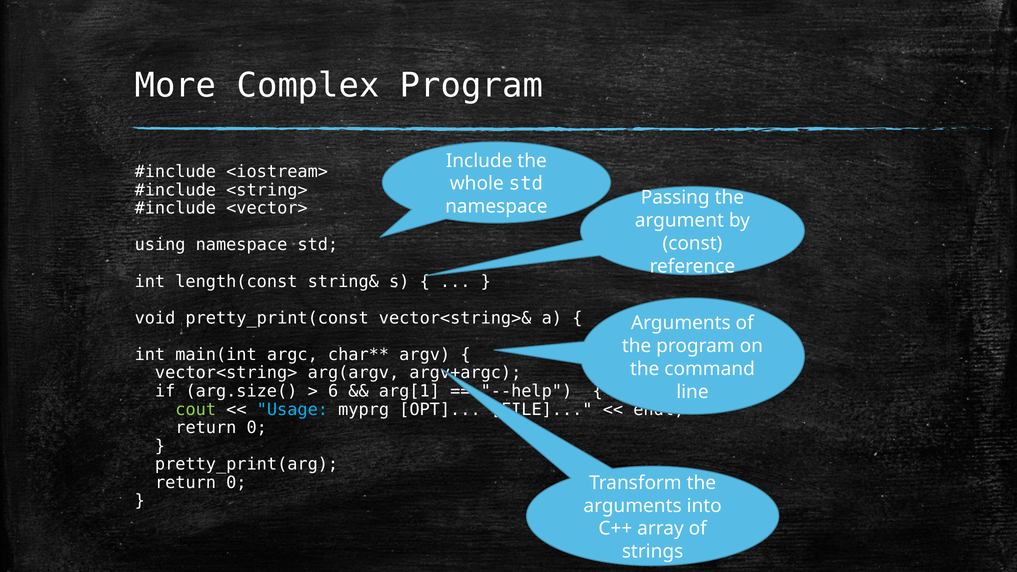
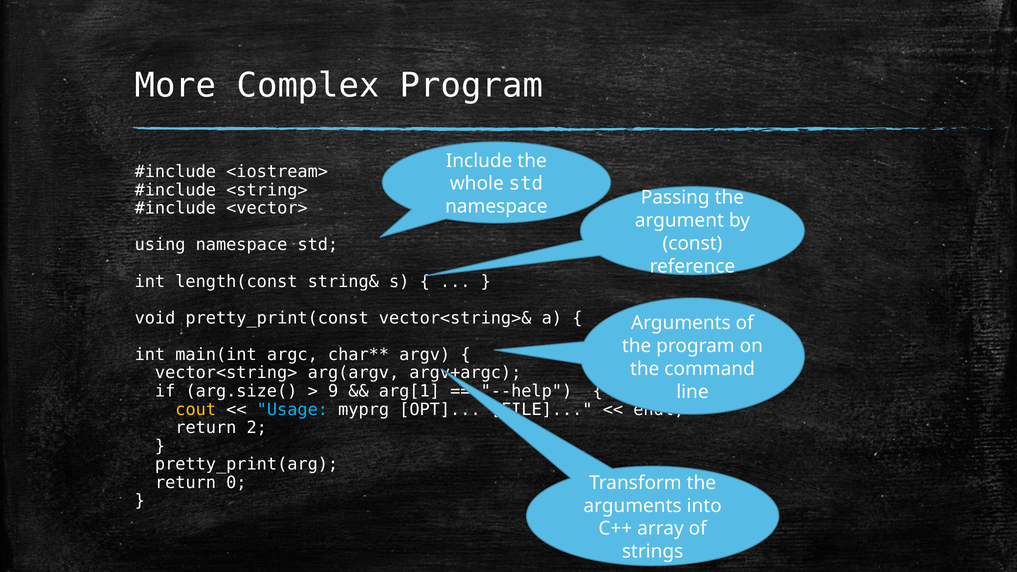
6: 6 -> 9 (333, 391)
cout colour: light green -> yellow (196, 410)
0: 0 -> 2 (257, 428)
